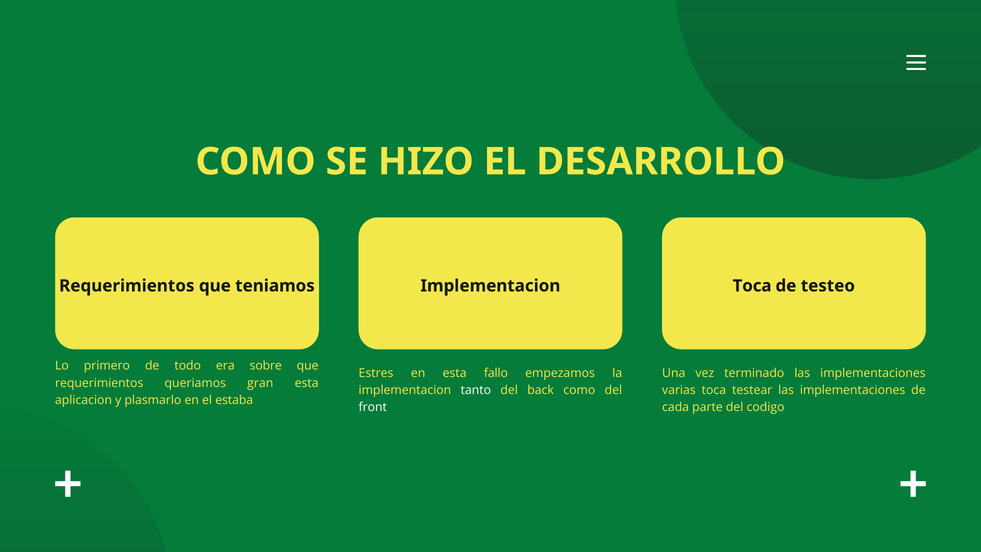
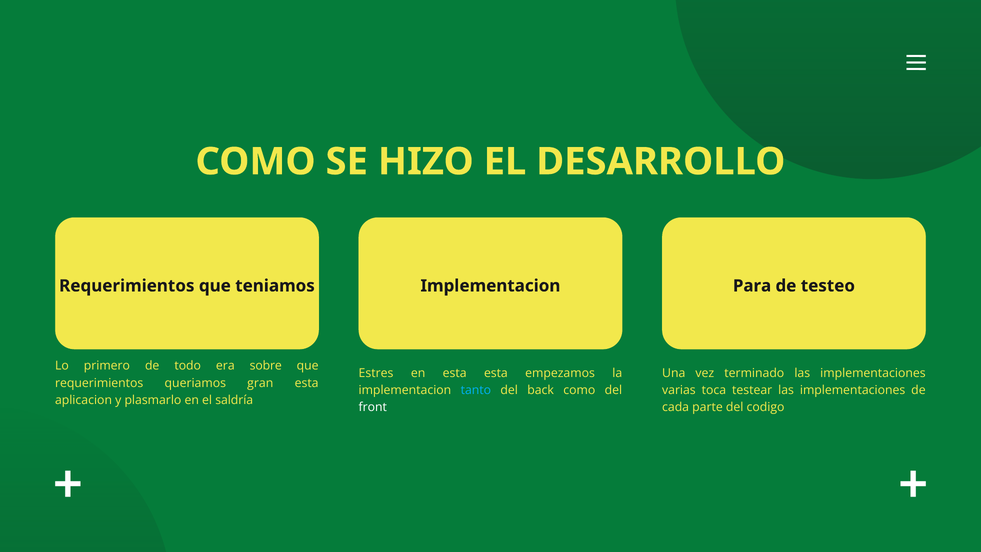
Toca: Toca -> Para (752, 286)
esta fallo: fallo -> esta (496, 373)
tanto colour: white -> light blue (476, 390)
estaba: estaba -> saldría (234, 400)
